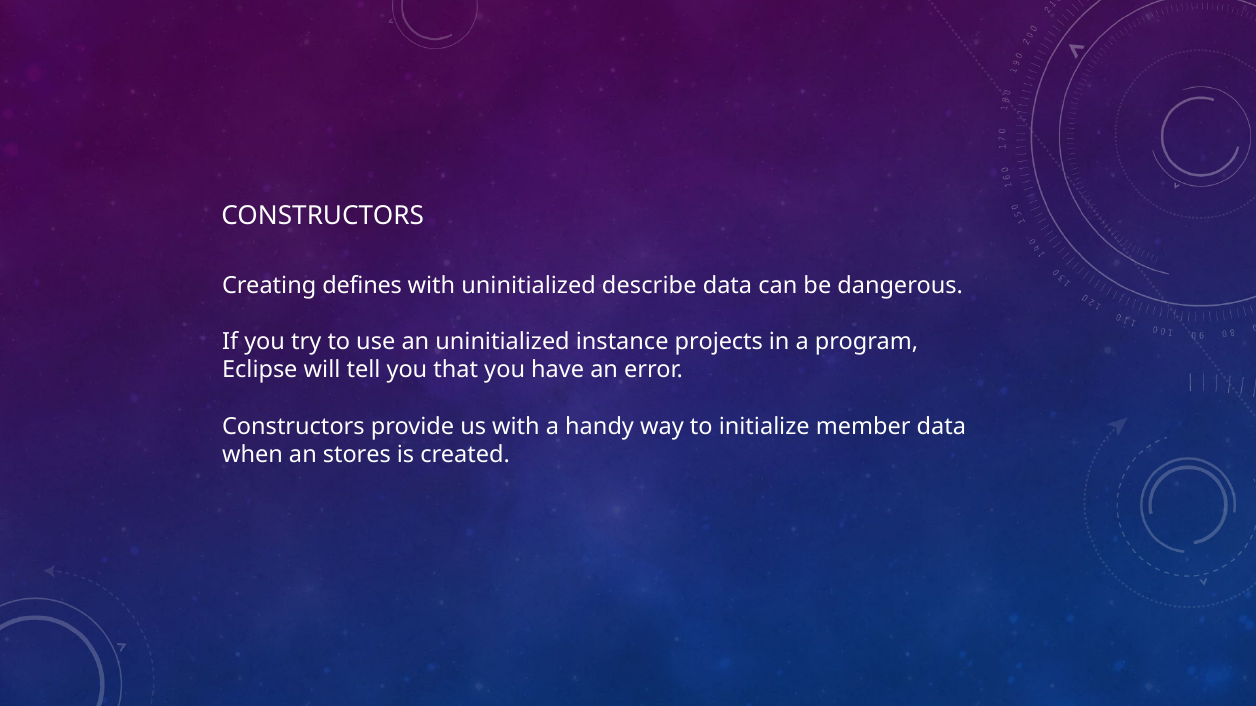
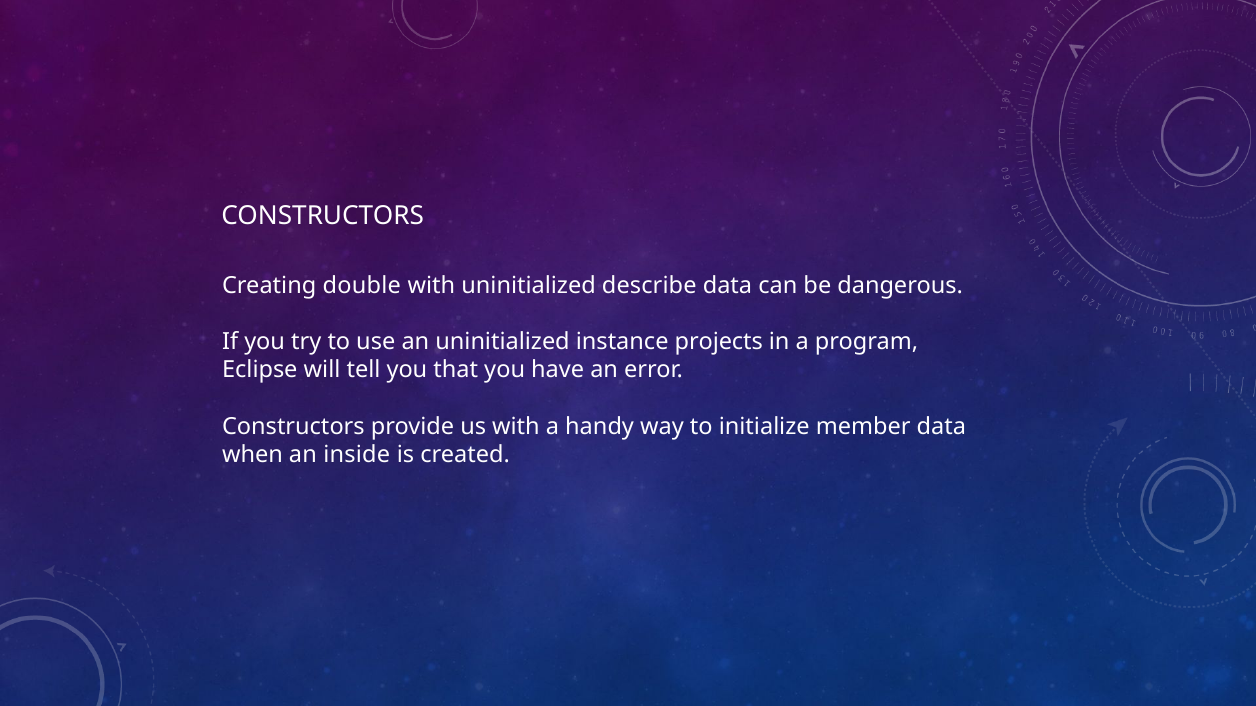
defines: defines -> double (362, 286)
stores: stores -> inside (357, 455)
